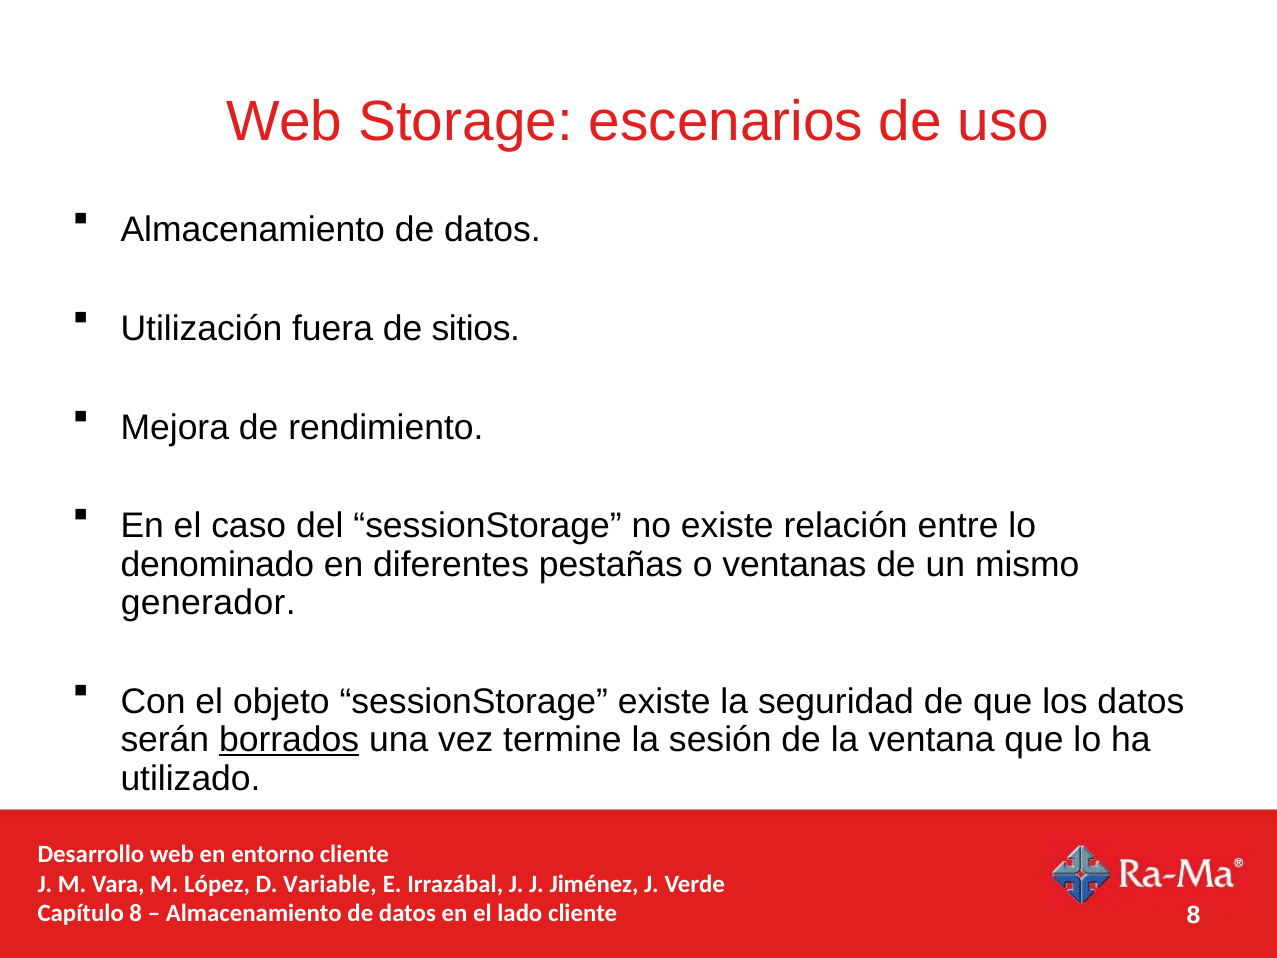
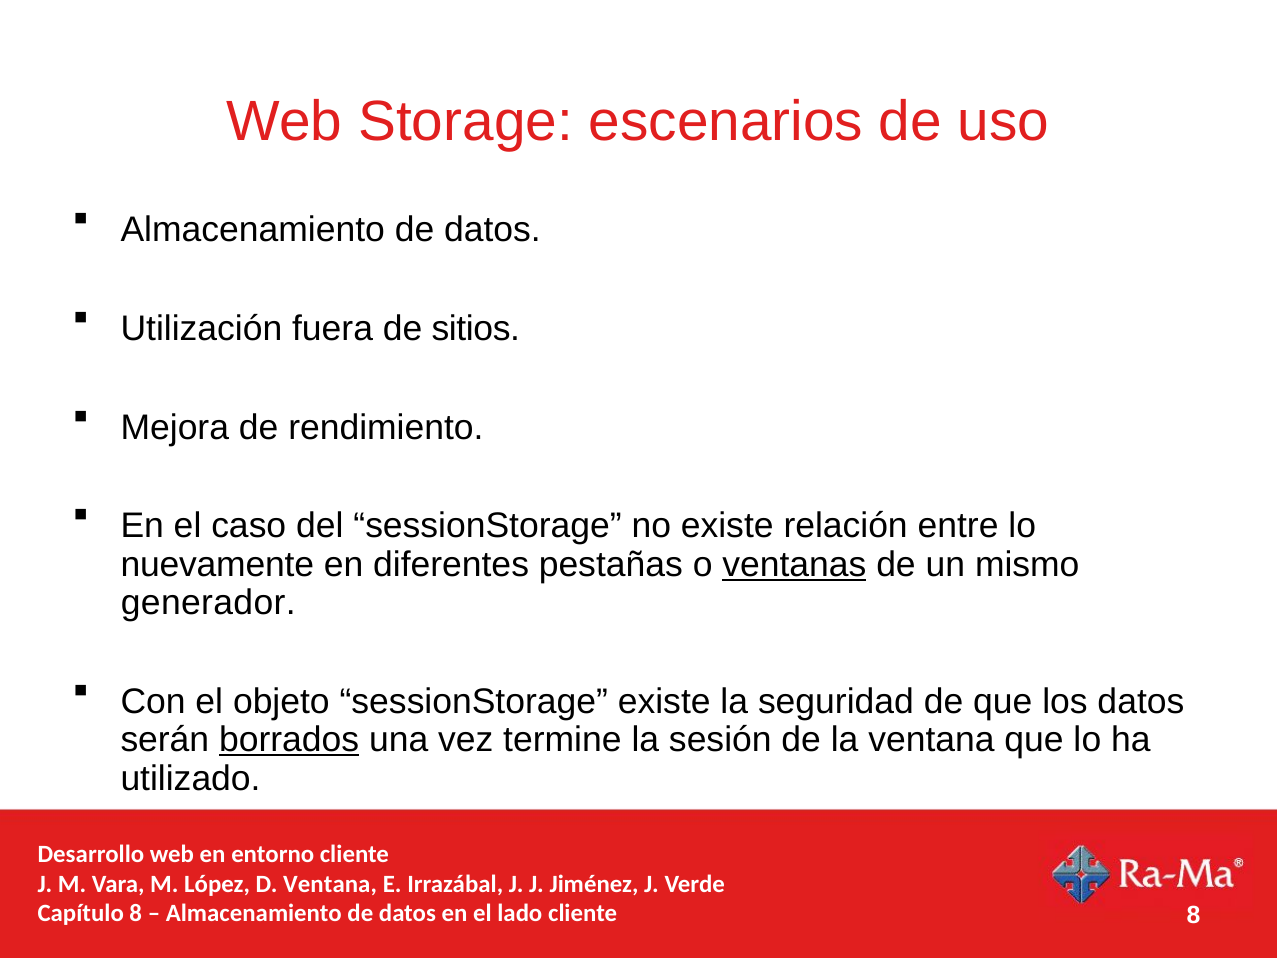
denominado: denominado -> nuevamente (217, 564)
ventanas underline: none -> present (794, 564)
D Variable: Variable -> Ventana (330, 884)
